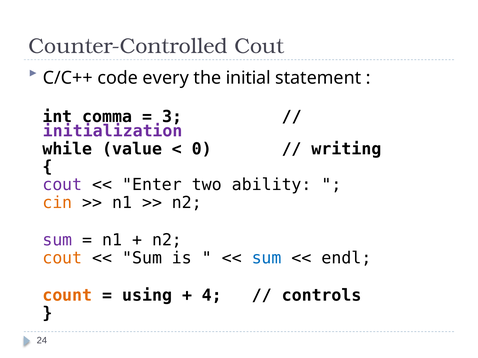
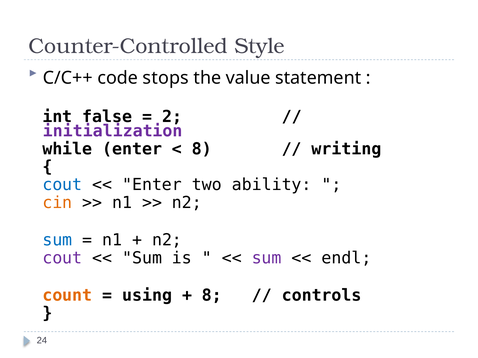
Counter-Controlled Cout: Cout -> Style (260, 46)
every: every -> stops (166, 78)
initial: initial -> value (248, 78)
comma: comma -> false (107, 117)
3: 3 -> 2 (172, 117)
while value: value -> enter (132, 149)
0: 0 -> 8 (202, 149)
cout colour: purple -> blue (62, 185)
sum colour: purple -> blue (57, 240)
cout colour: orange -> purple (62, 258)
sum colour: blue -> purple (267, 258)
4: 4 -> 8 (212, 296)
